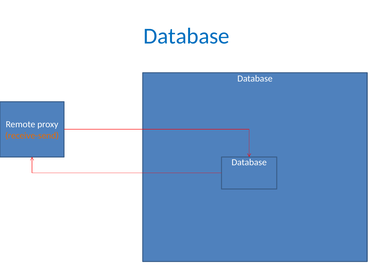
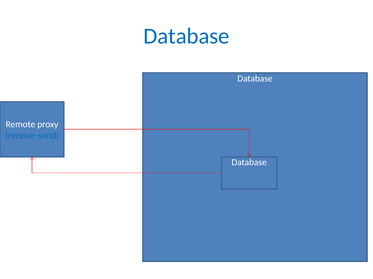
receive-send colour: orange -> blue (32, 136)
